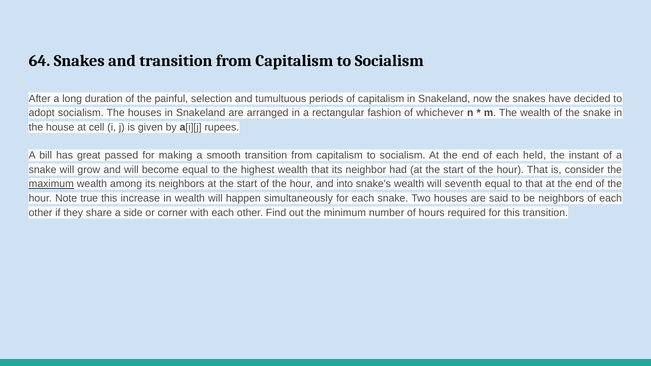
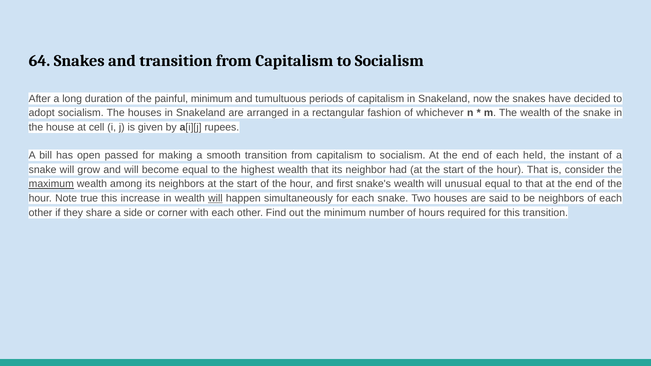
painful selection: selection -> minimum (212, 99)
great: great -> open (89, 155)
into: into -> first (345, 184)
seventh: seventh -> unusual (463, 184)
will underline: none -> present (215, 198)
